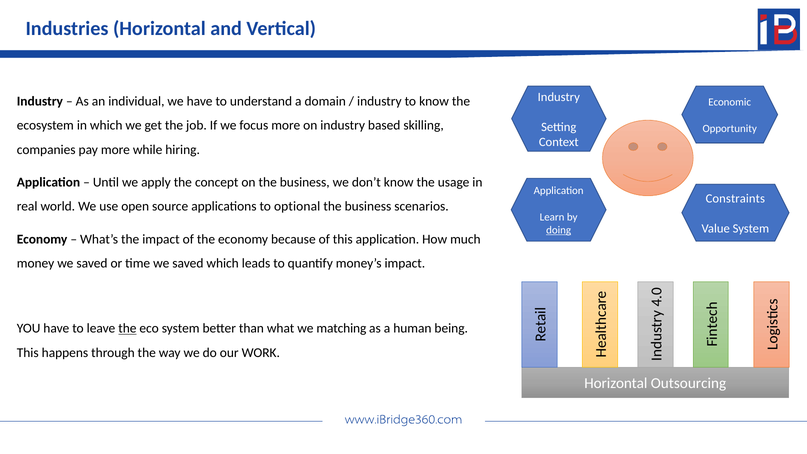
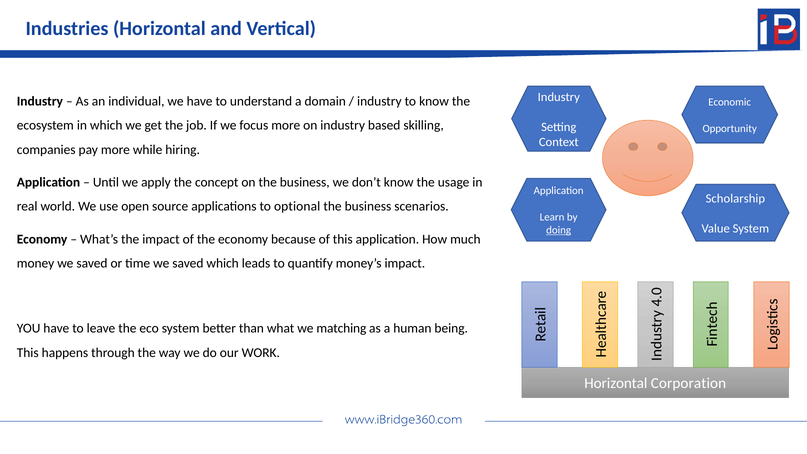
Constraints: Constraints -> Scholarship (735, 198)
the underline: present -> none (127, 328)
Outsourcing: Outsourcing -> Corporation (688, 383)
